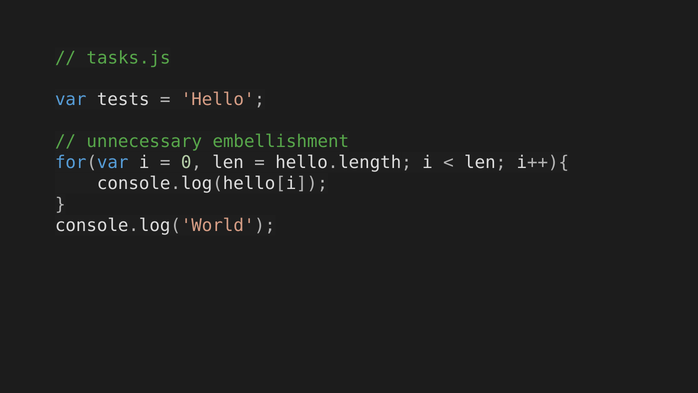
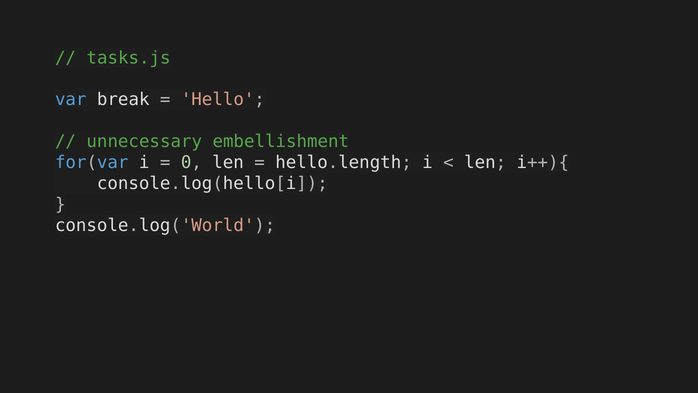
tests: tests -> break (123, 100)
